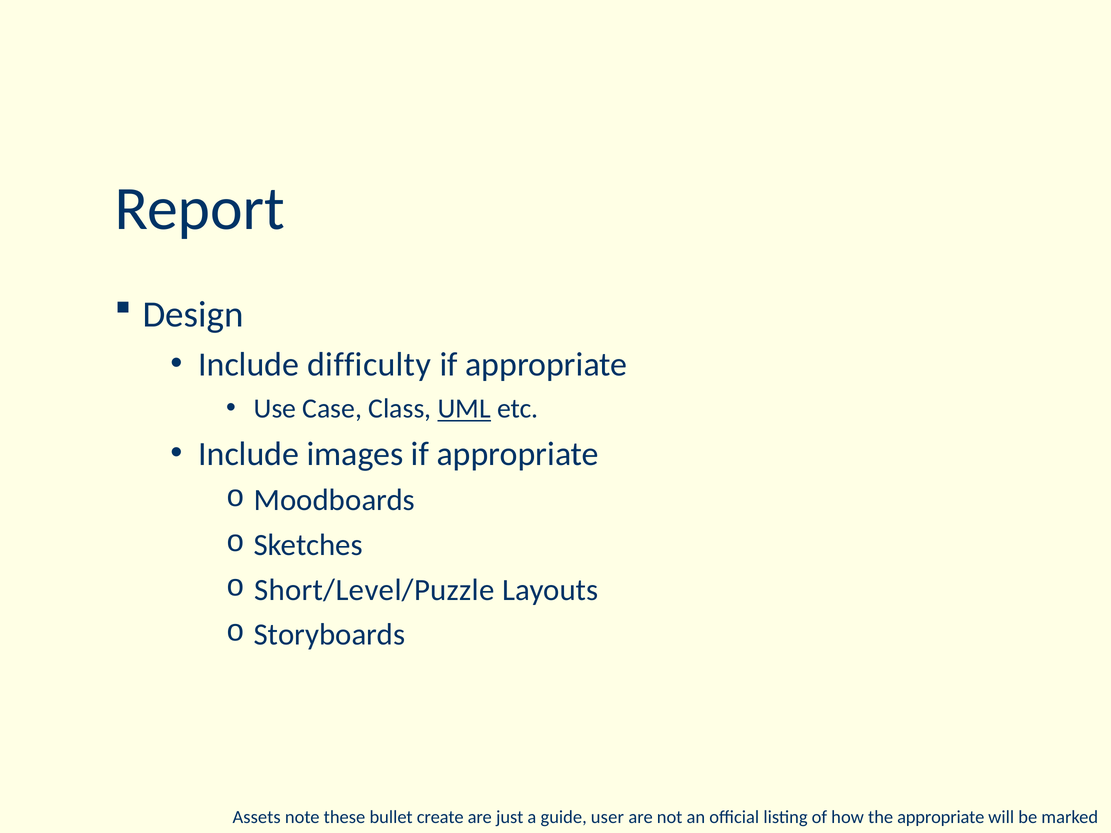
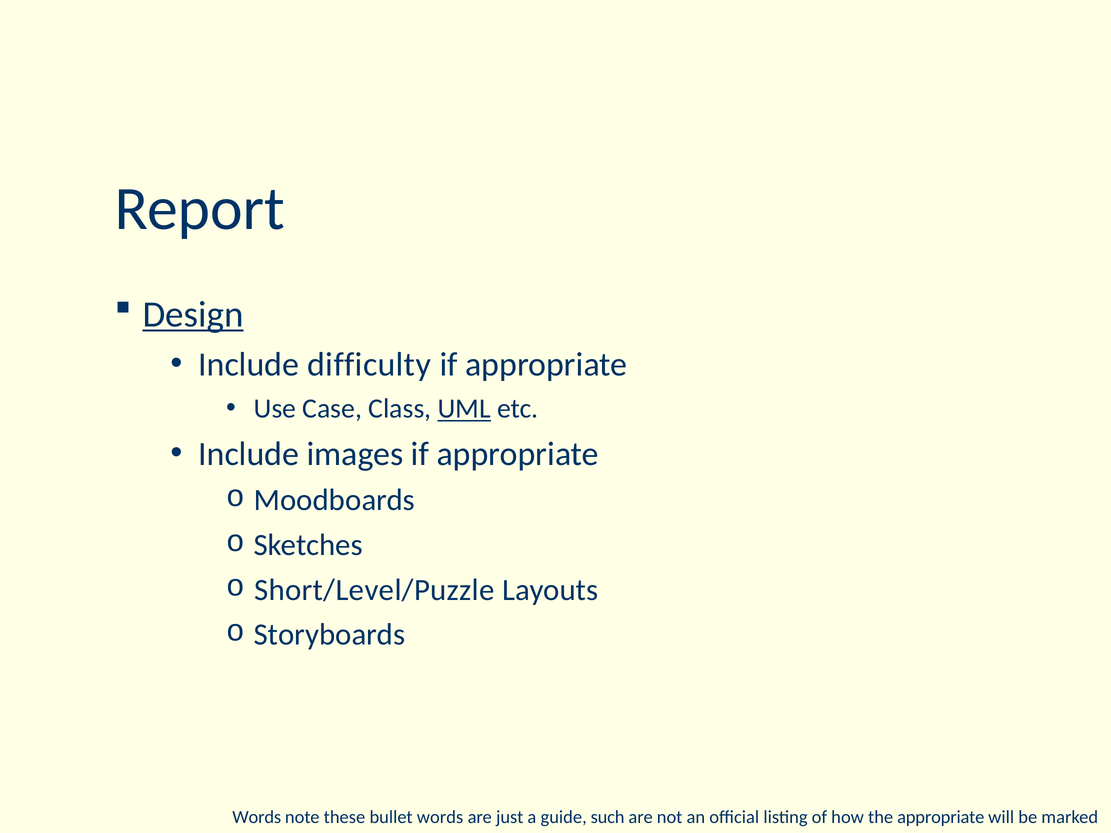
Design underline: none -> present (193, 315)
Assets: Assets -> Words (257, 818)
bullet create: create -> words (440, 818)
user: user -> such (608, 818)
